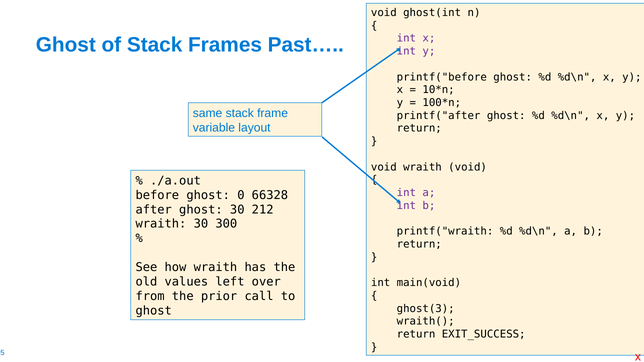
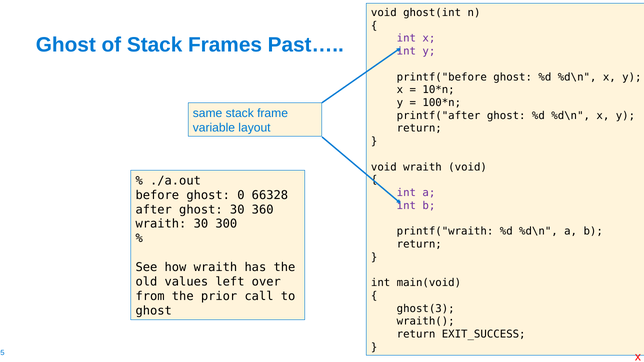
212: 212 -> 360 (263, 210)
